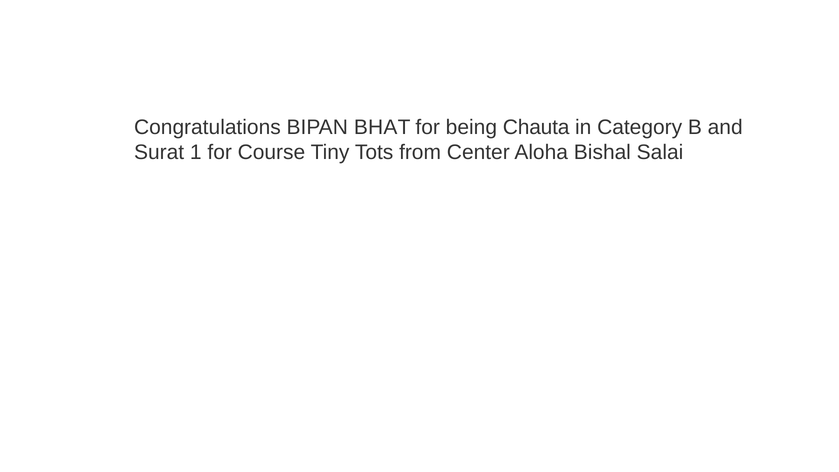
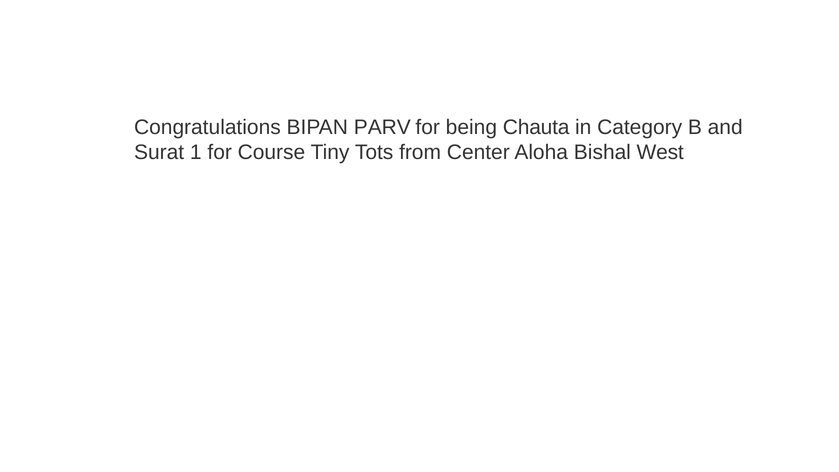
BHAT: BHAT -> PARV (382, 127)
Salai: Salai -> West (660, 152)
